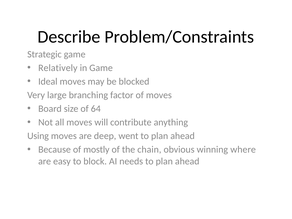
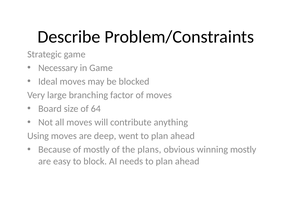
Relatively: Relatively -> Necessary (58, 68)
chain: chain -> plans (149, 150)
winning where: where -> mostly (243, 150)
